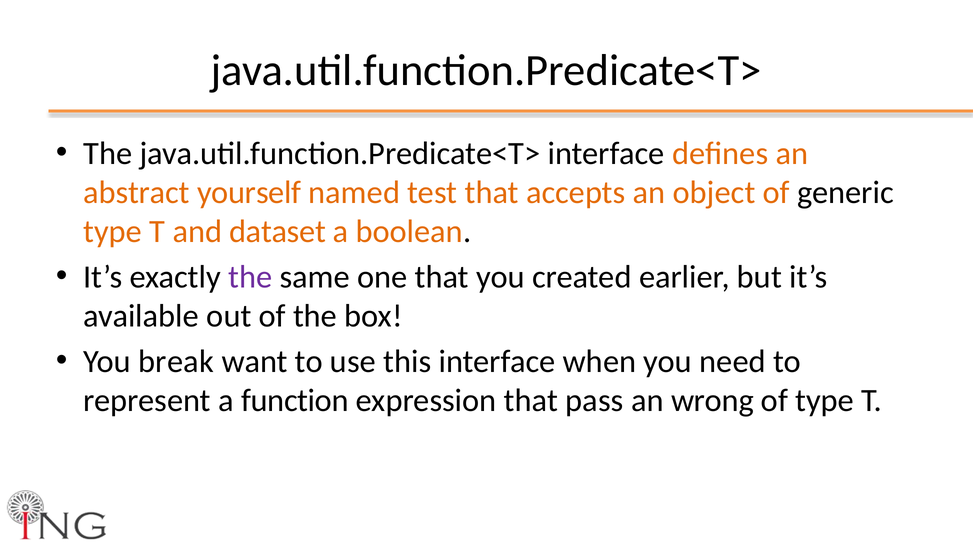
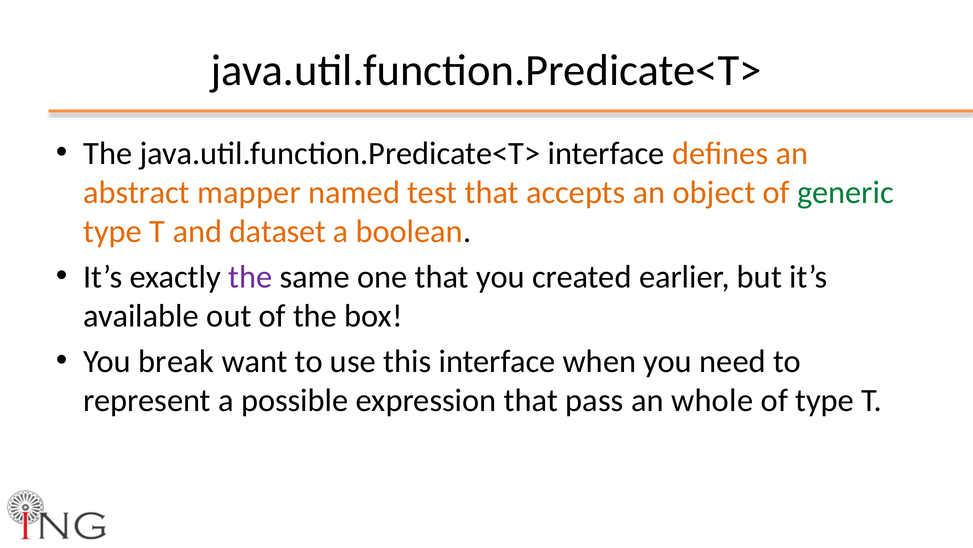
yourself: yourself -> mapper (249, 192)
generic colour: black -> green (845, 192)
function: function -> possible (295, 400)
wrong: wrong -> whole (712, 400)
